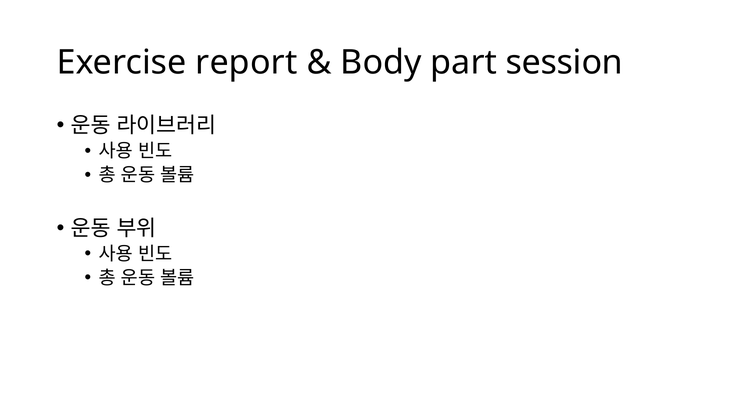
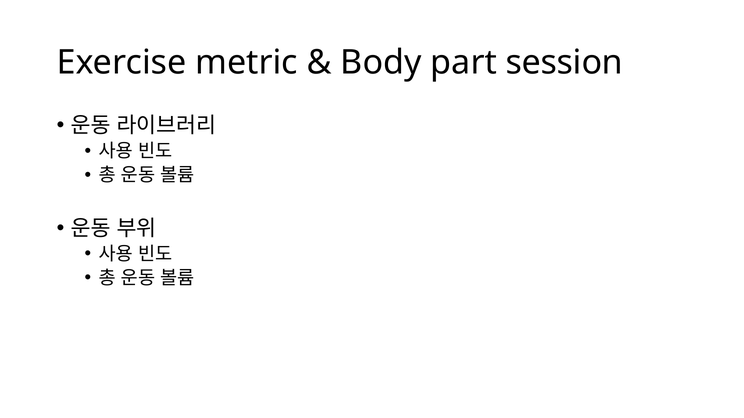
report: report -> metric (246, 62)
